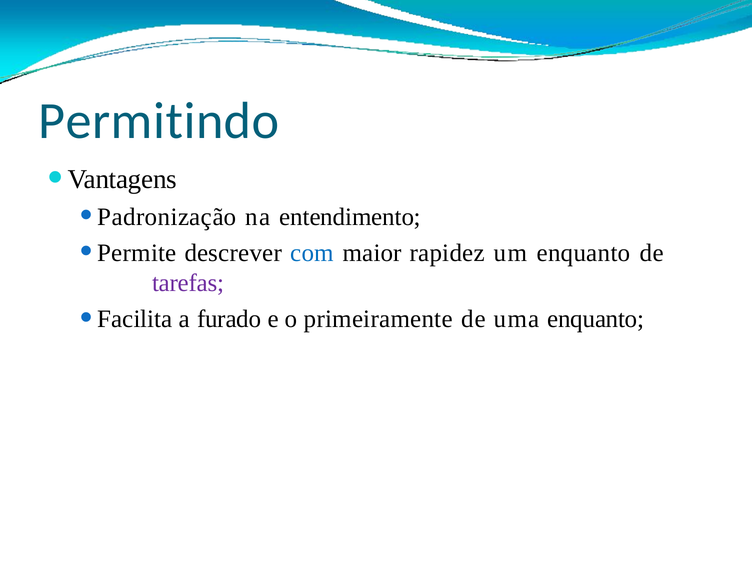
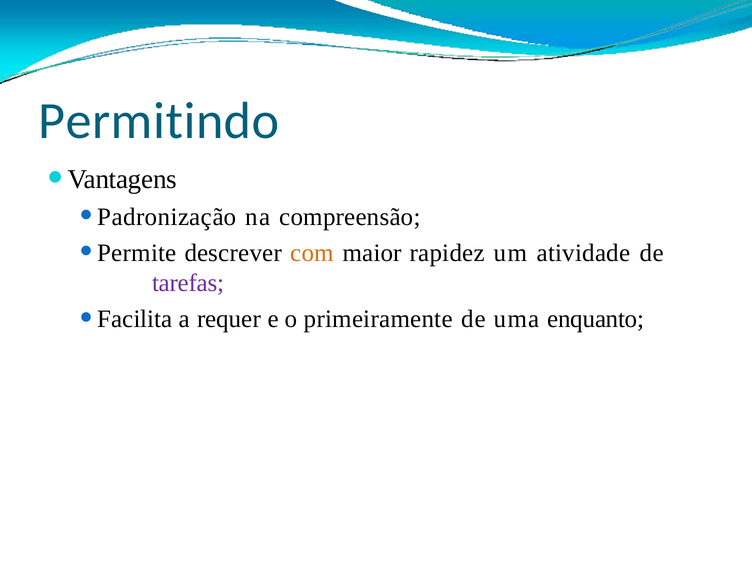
entendimento: entendimento -> compreensão (350, 217)
com colour: blue -> orange (312, 253)
um enquanto: enquanto -> atividade (584, 253)
furado: furado -> requer (229, 319)
